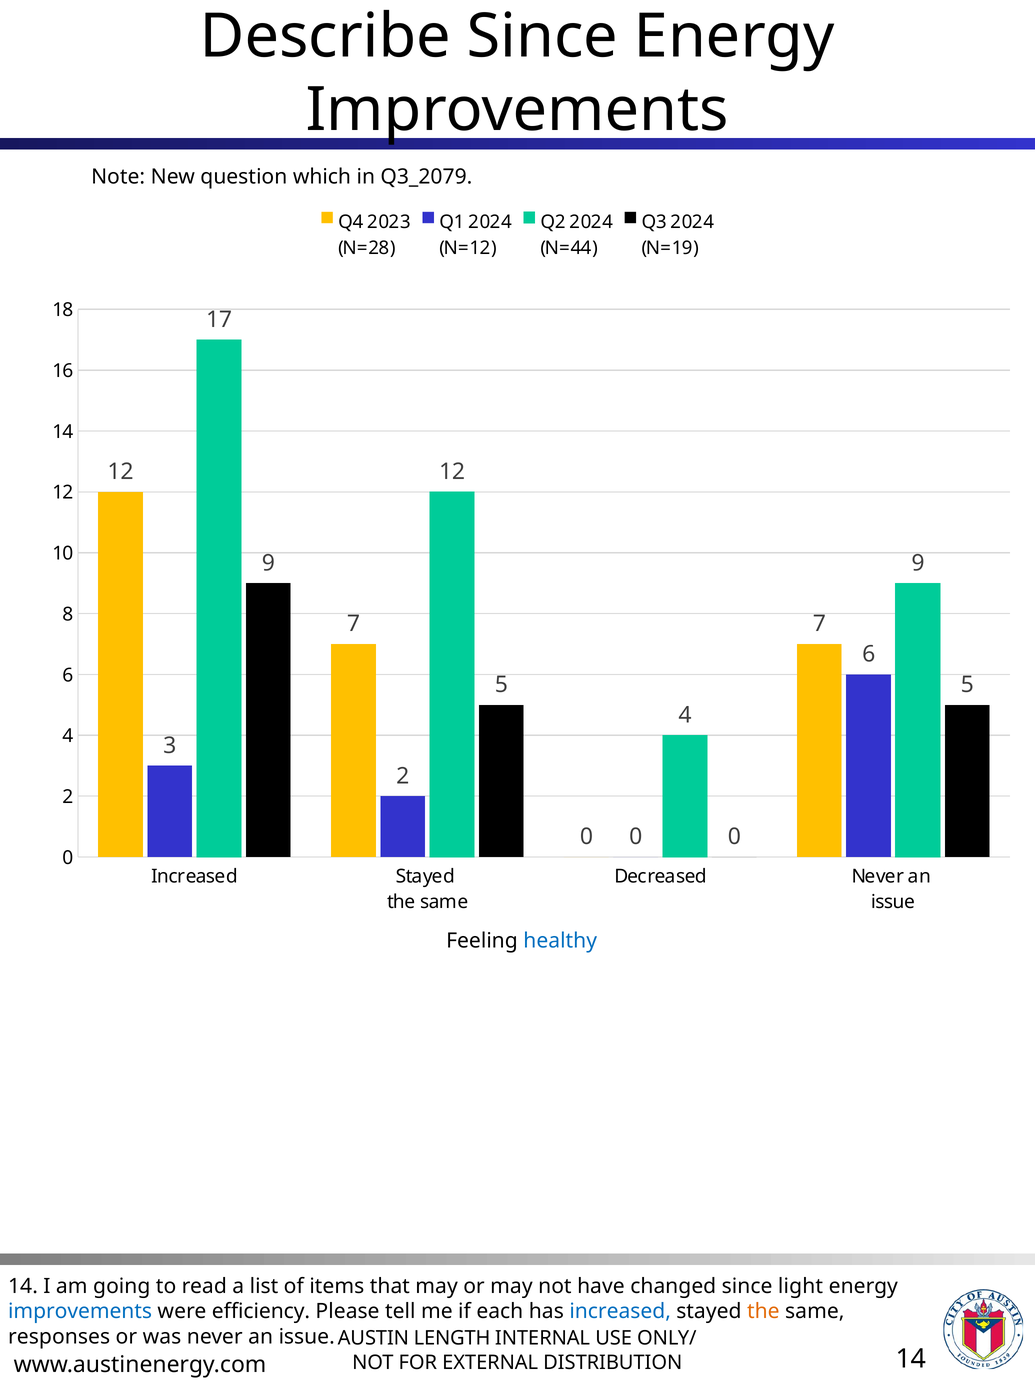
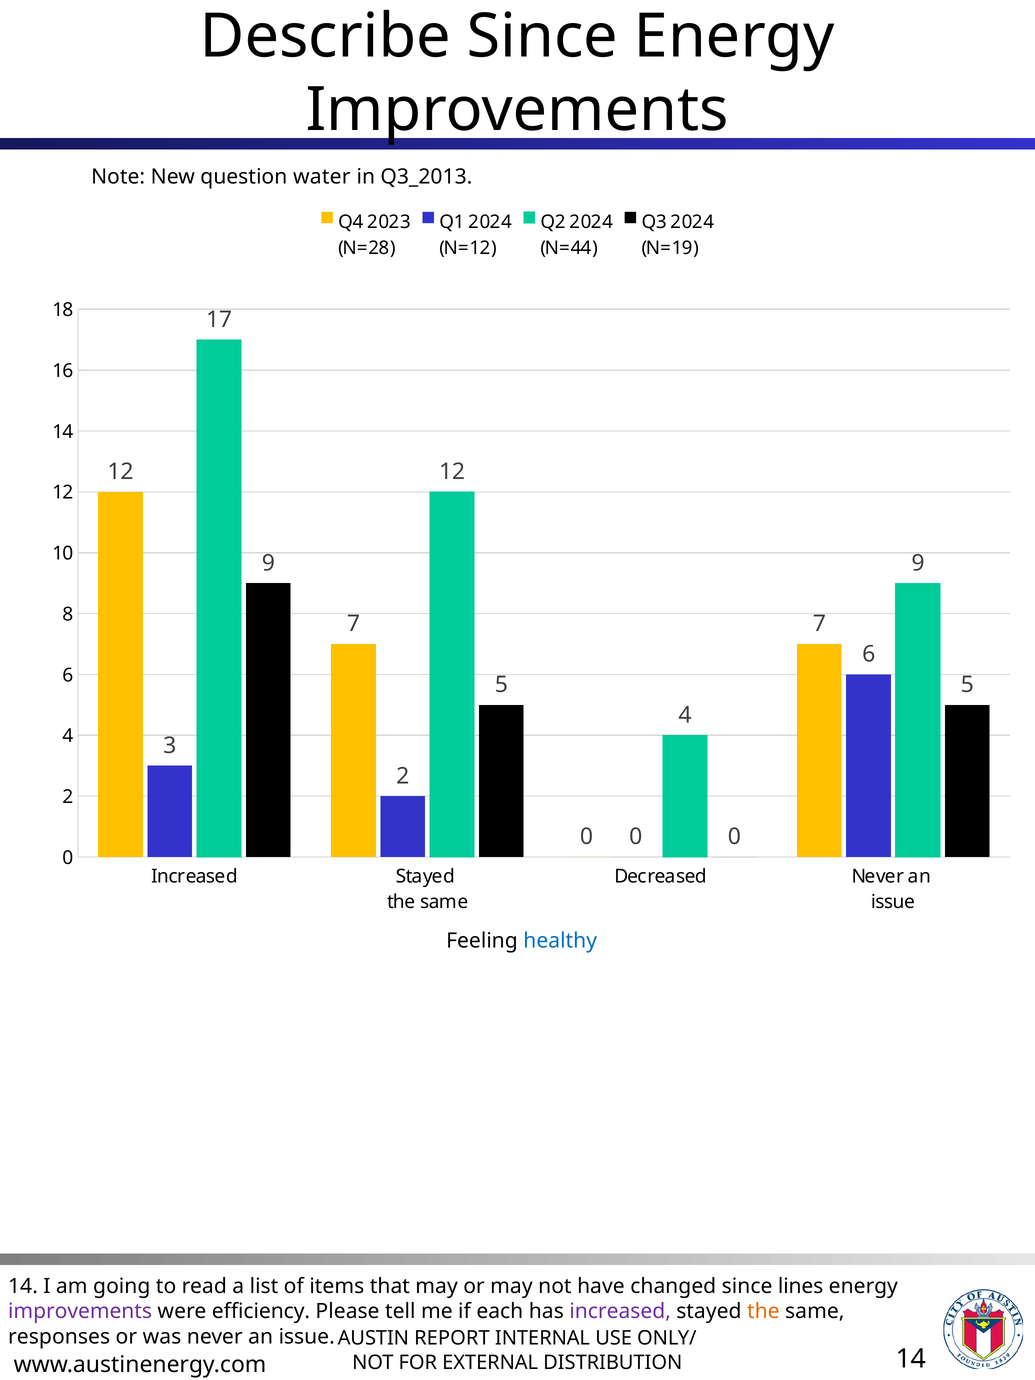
which: which -> water (322, 177)
Q3_2079: Q3_2079 -> Q3_2013 (426, 177)
light: light -> lines (801, 1286)
improvements colour: blue -> purple (80, 1311)
increased colour: blue -> purple (620, 1311)
LENGTH: LENGTH -> REPORT (452, 1338)
